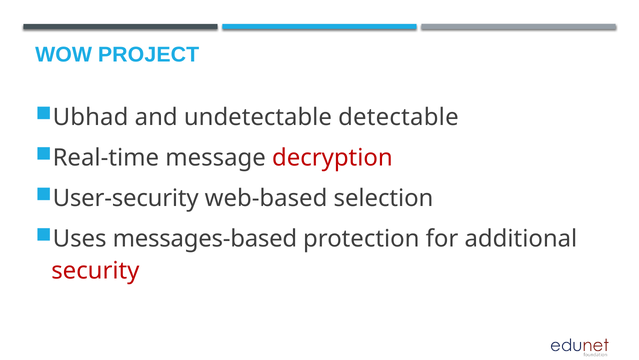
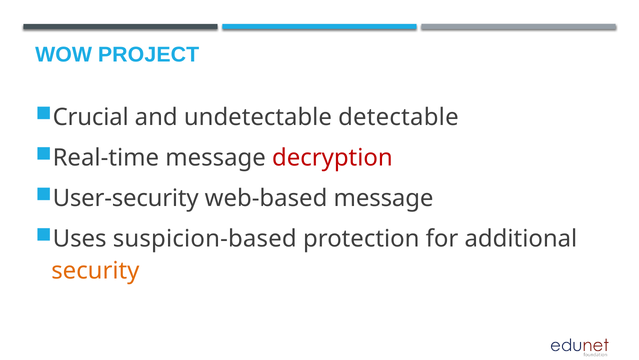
Ubhad: Ubhad -> Crucial (91, 117)
web-based selection: selection -> message (384, 198)
messages-based: messages-based -> suspicion-based (205, 239)
security colour: red -> orange (95, 270)
